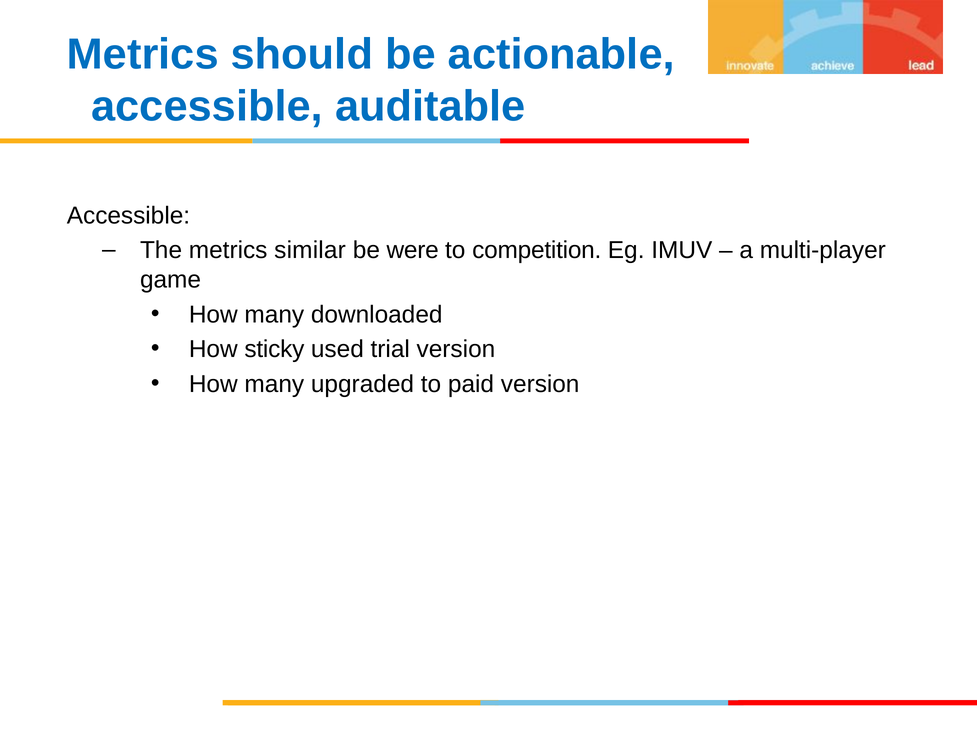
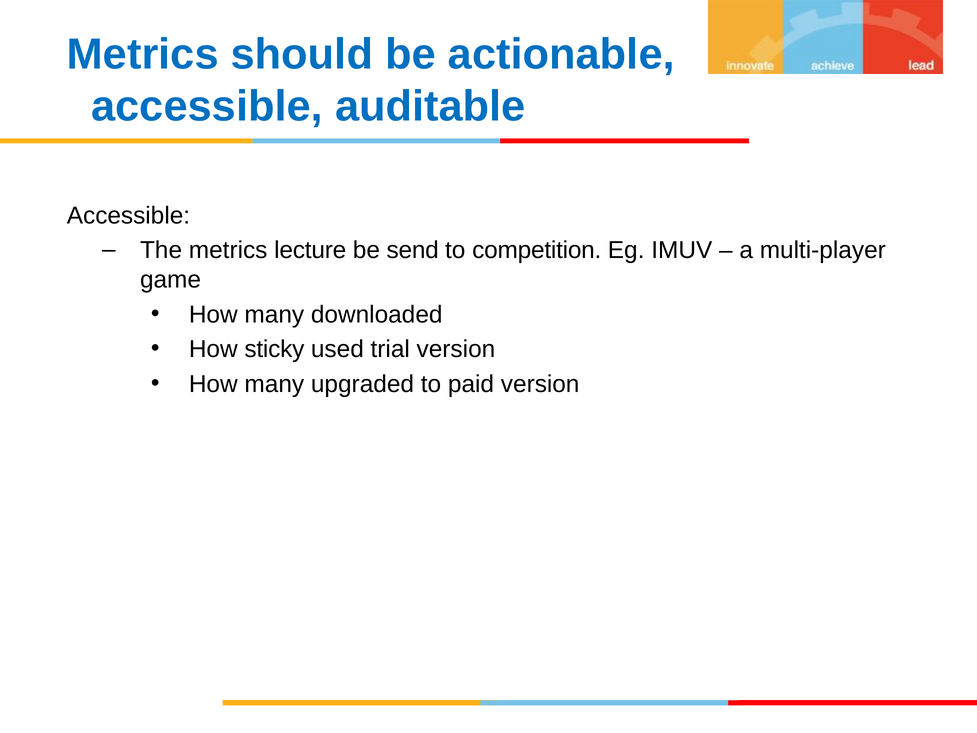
similar: similar -> lecture (310, 250)
were: were -> send (413, 250)
